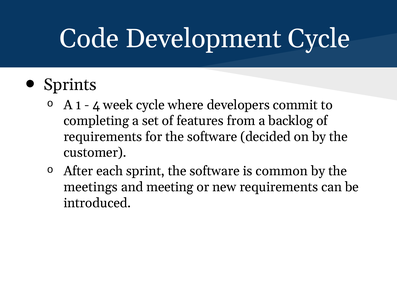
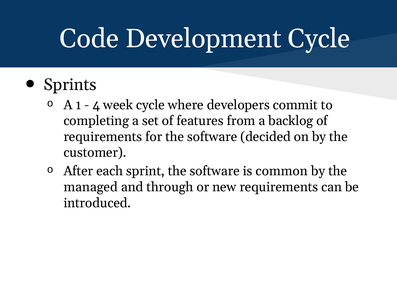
meetings: meetings -> managed (91, 187)
meeting: meeting -> through (170, 187)
